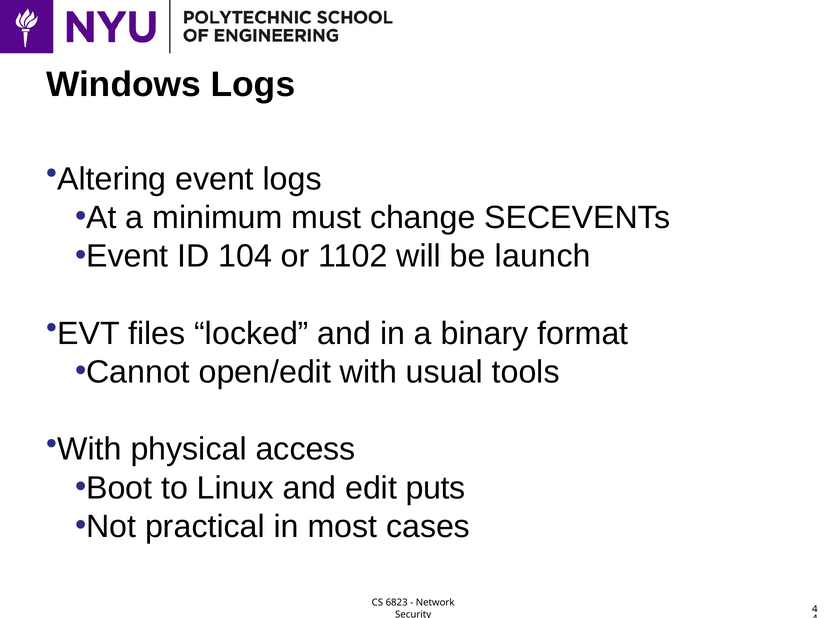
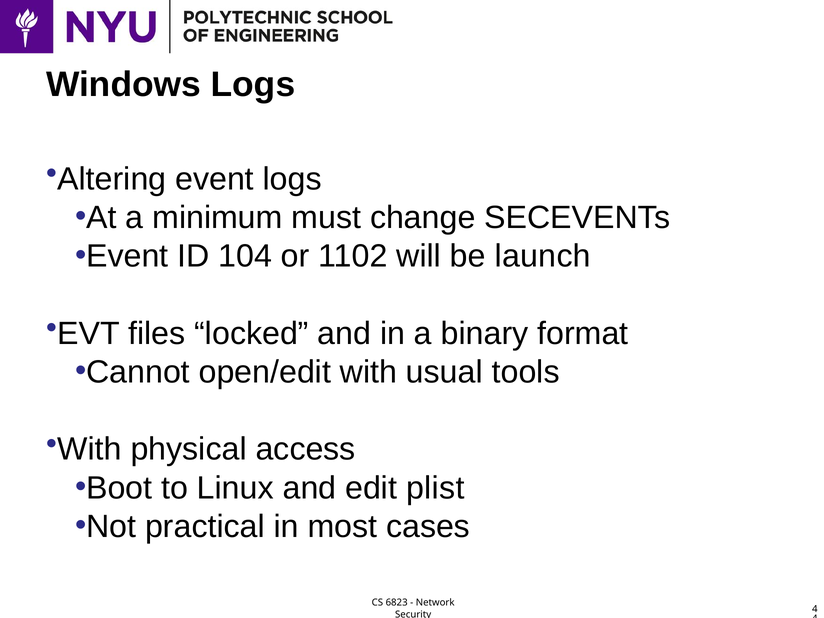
puts: puts -> plist (435, 488)
